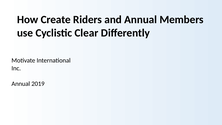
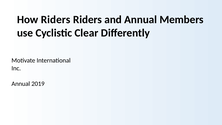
How Create: Create -> Riders (56, 20)
